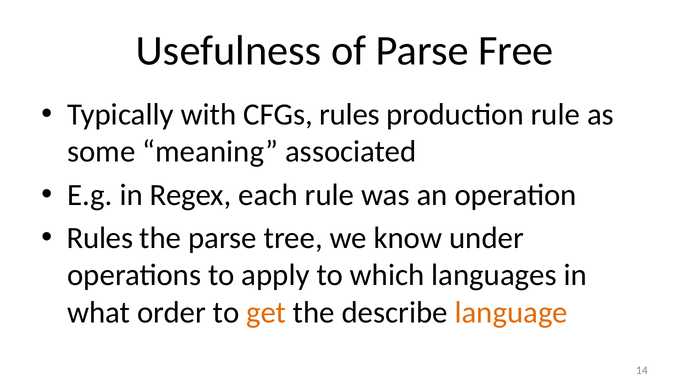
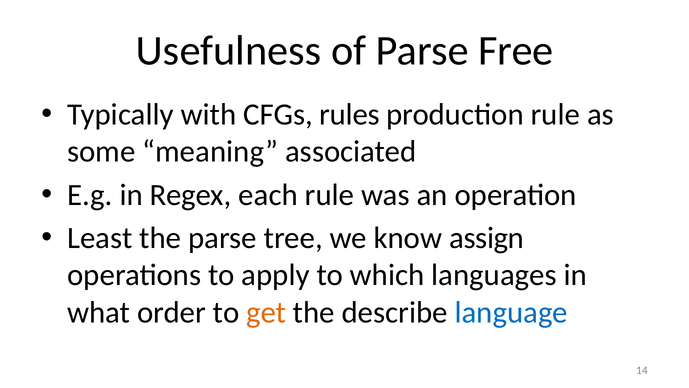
Rules: Rules -> Least (100, 238)
under: under -> assign (487, 238)
language colour: orange -> blue (511, 312)
